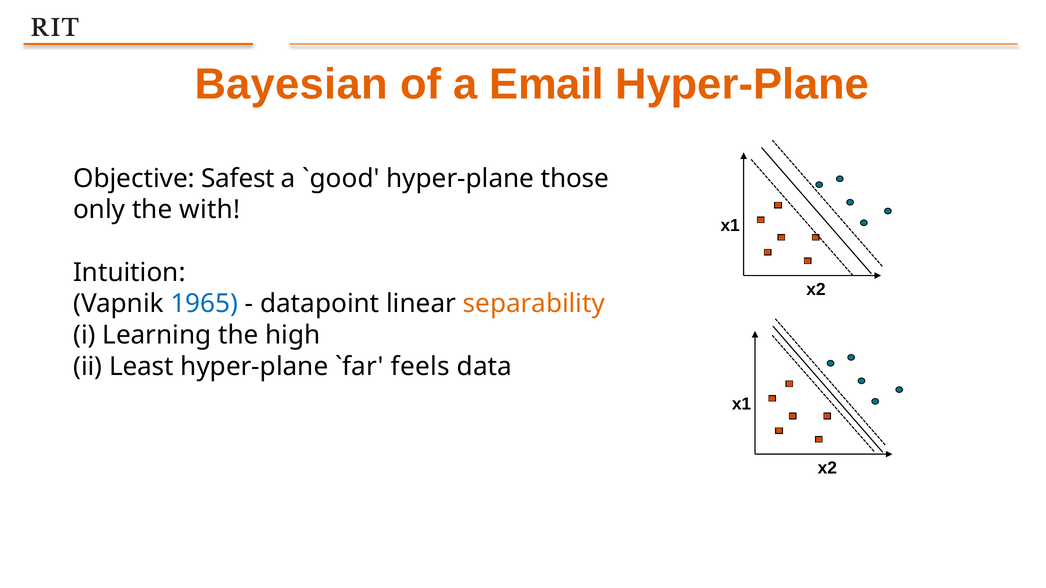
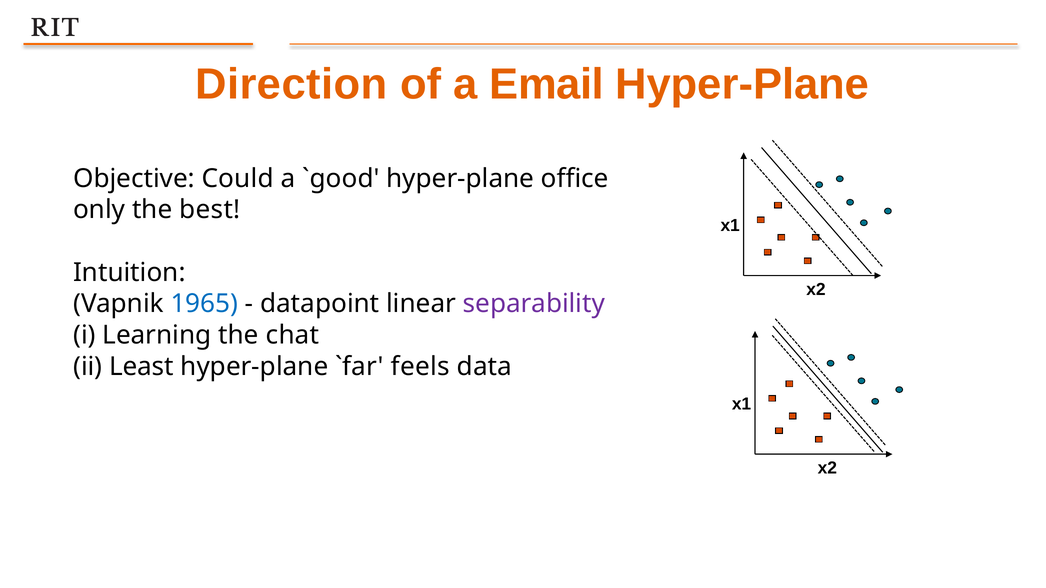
Bayesian: Bayesian -> Direction (291, 85)
Safest: Safest -> Could (238, 179)
those: those -> office (575, 179)
with: with -> best (210, 210)
separability colour: orange -> purple (534, 304)
high: high -> chat (293, 335)
